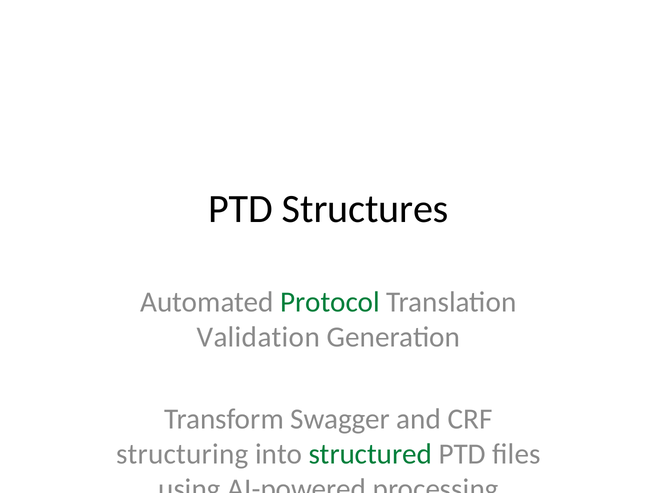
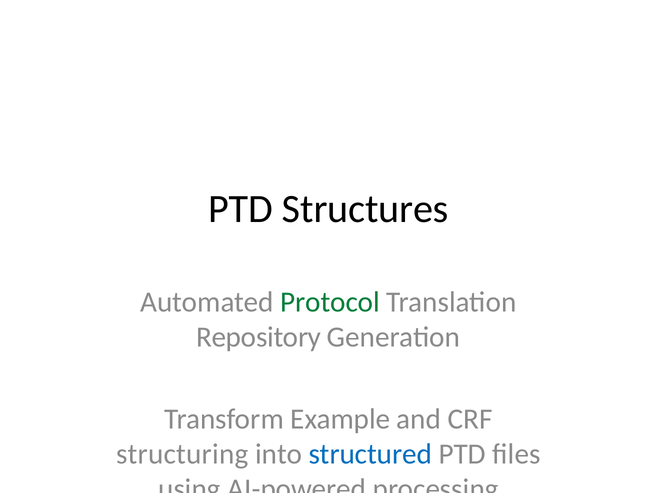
Validation: Validation -> Repository (259, 337)
Swagger: Swagger -> Example (340, 419)
structured colour: green -> blue (370, 454)
